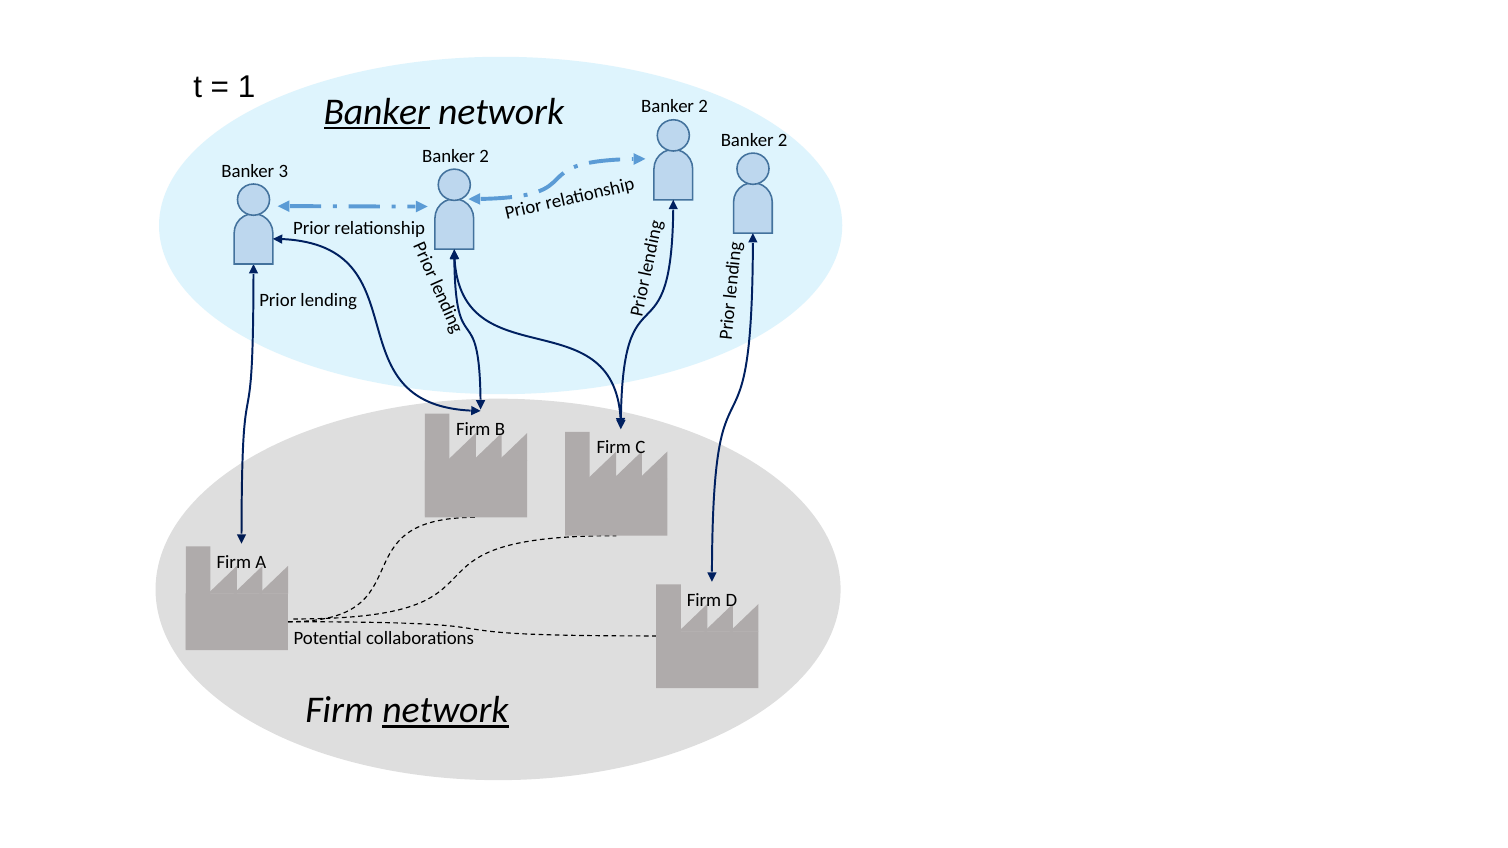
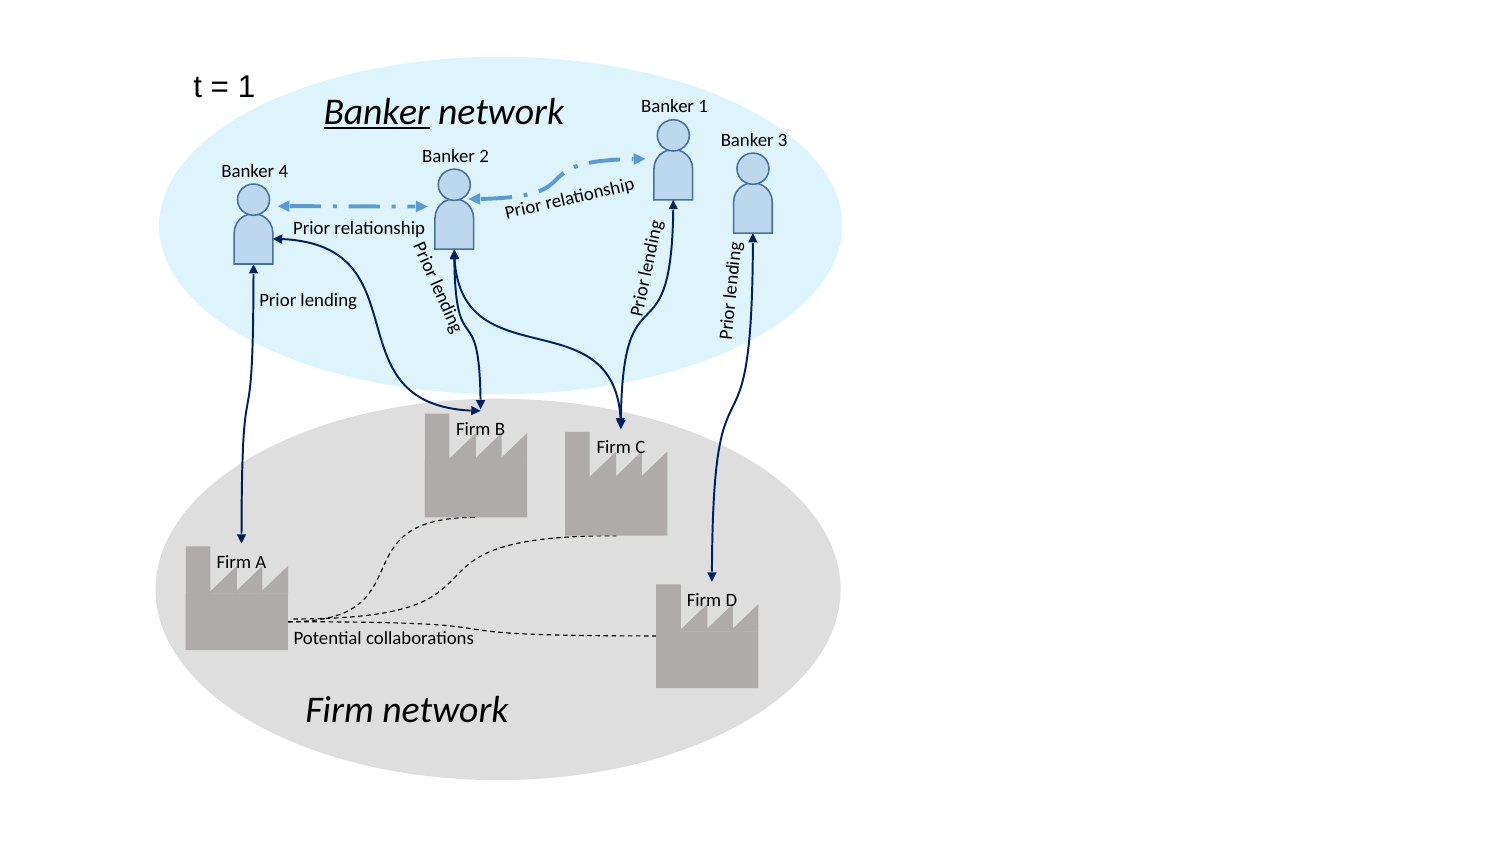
2: 2 -> 1 (703, 107)
2: 2 -> 3 (783, 140)
3: 3 -> 4 (283, 171)
network underline: present -> none (445, 710)
